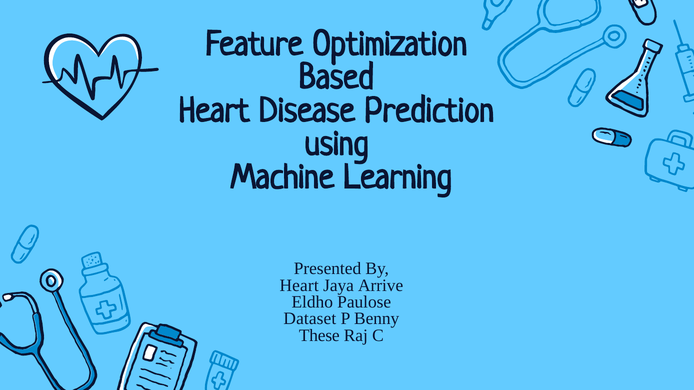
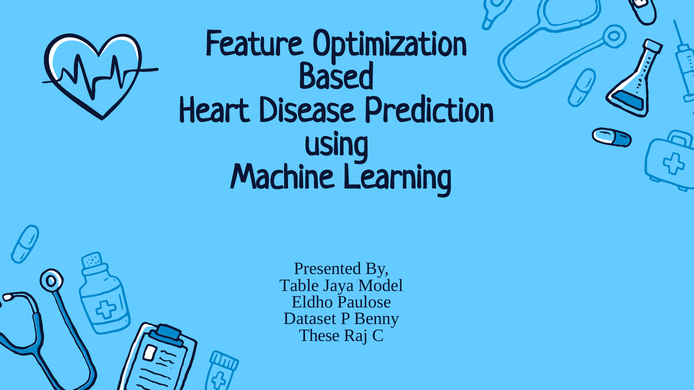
Heart: Heart -> Table (299, 286)
Arrive: Arrive -> Model (381, 286)
